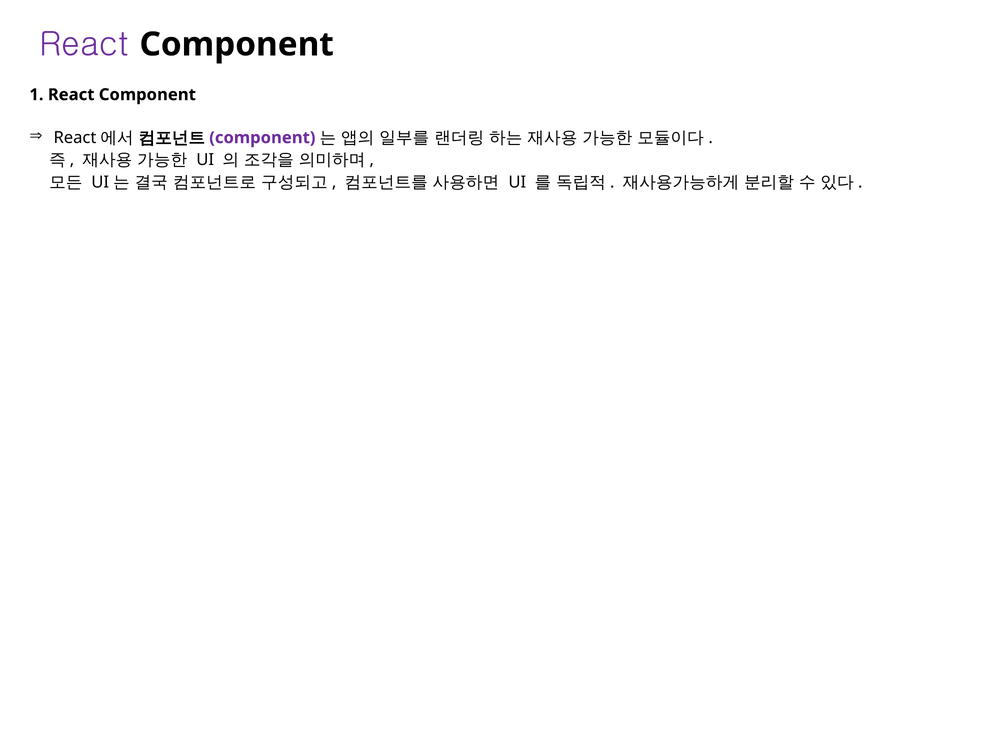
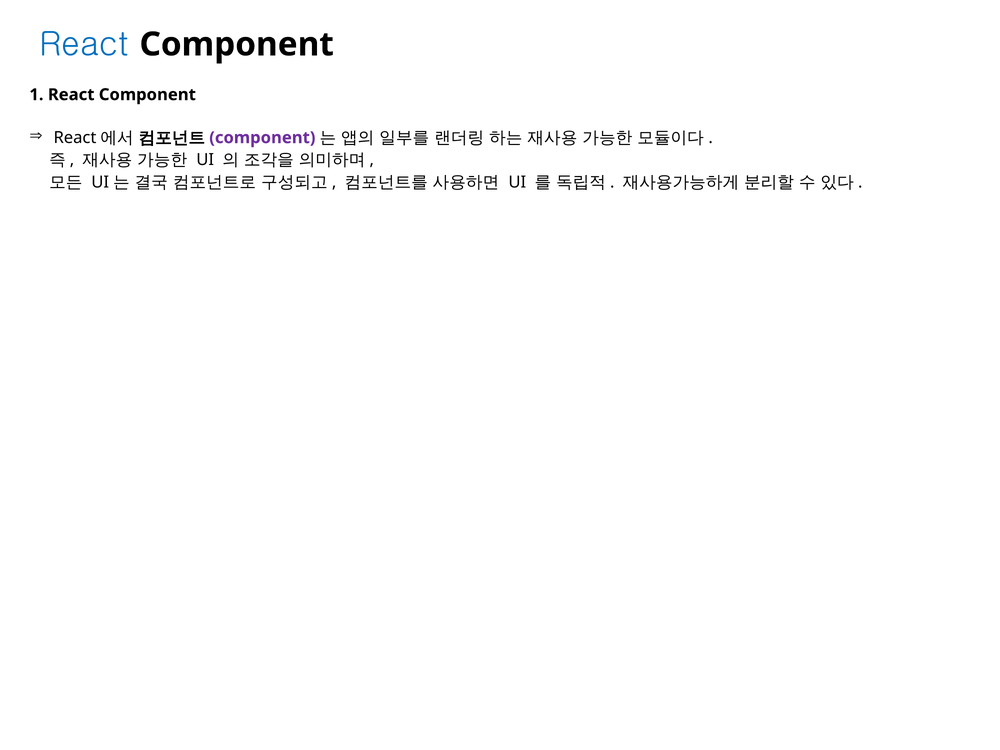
React colour: purple -> blue (84, 44)
